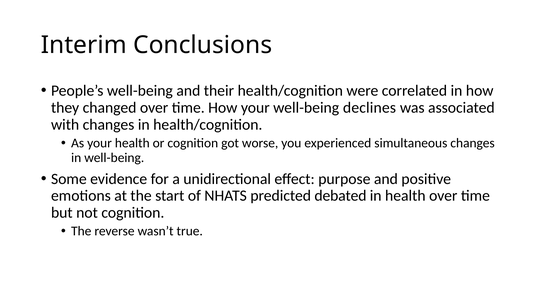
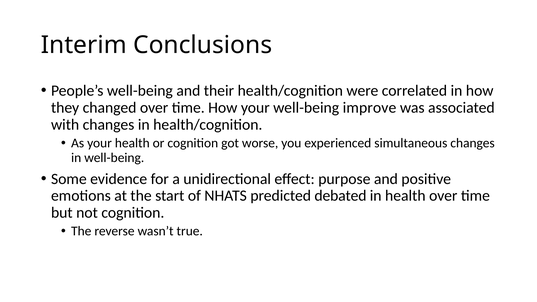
declines: declines -> improve (369, 108)
